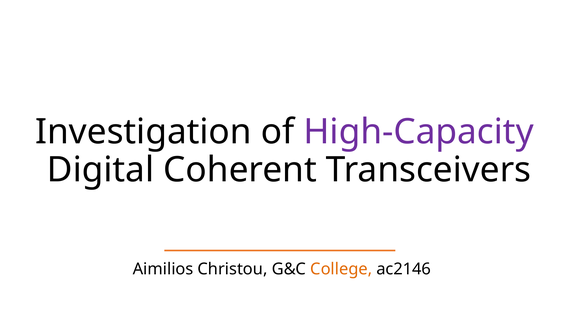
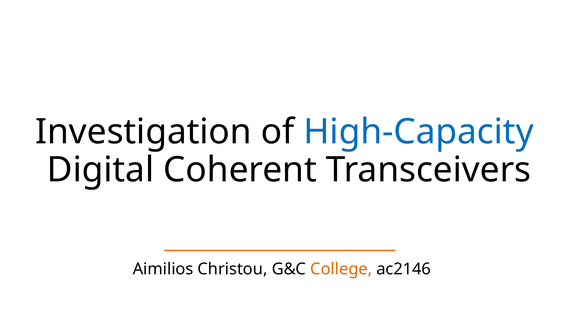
High-Capacity colour: purple -> blue (419, 132)
